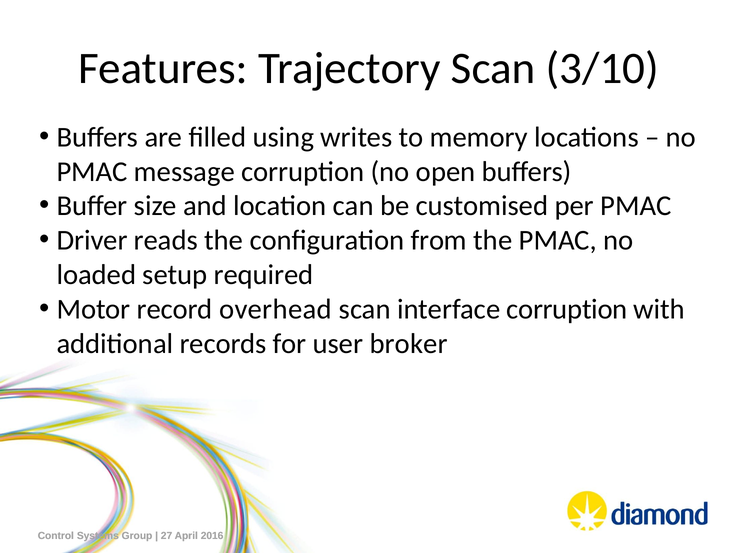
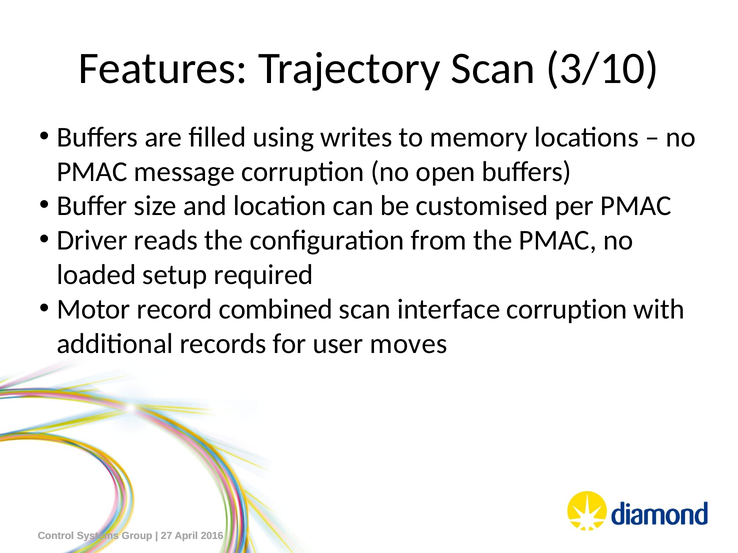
overhead: overhead -> combined (276, 310)
broker: broker -> moves (409, 344)
